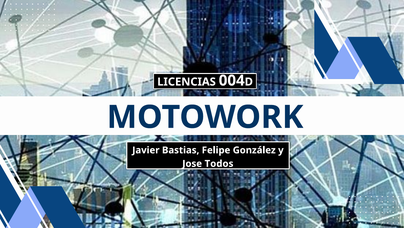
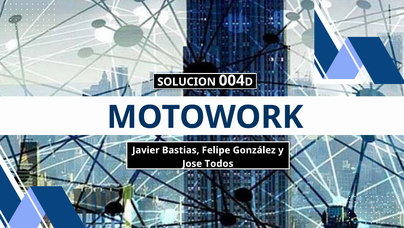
LICENCIAS: LICENCIAS -> SOLUCION (187, 82)
